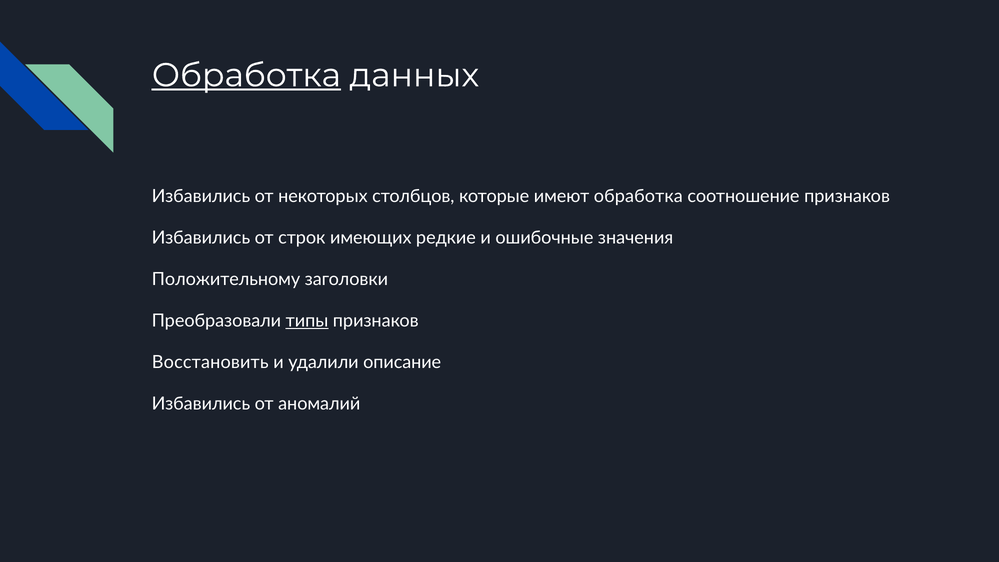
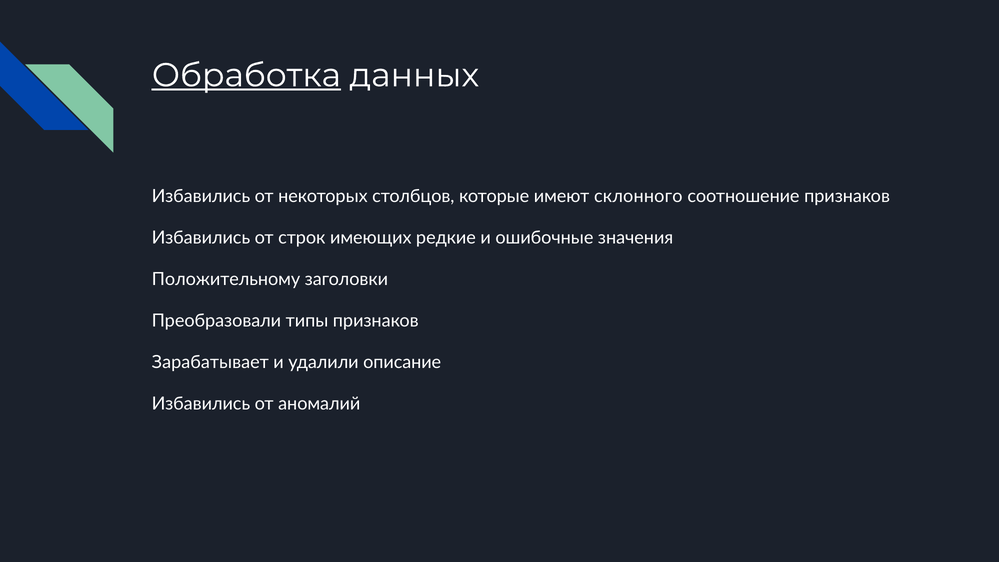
имеют обработка: обработка -> склонного (638, 196)
типы underline: present -> none (307, 321)
Восстановить: Восстановить -> Зарабатывает (210, 362)
